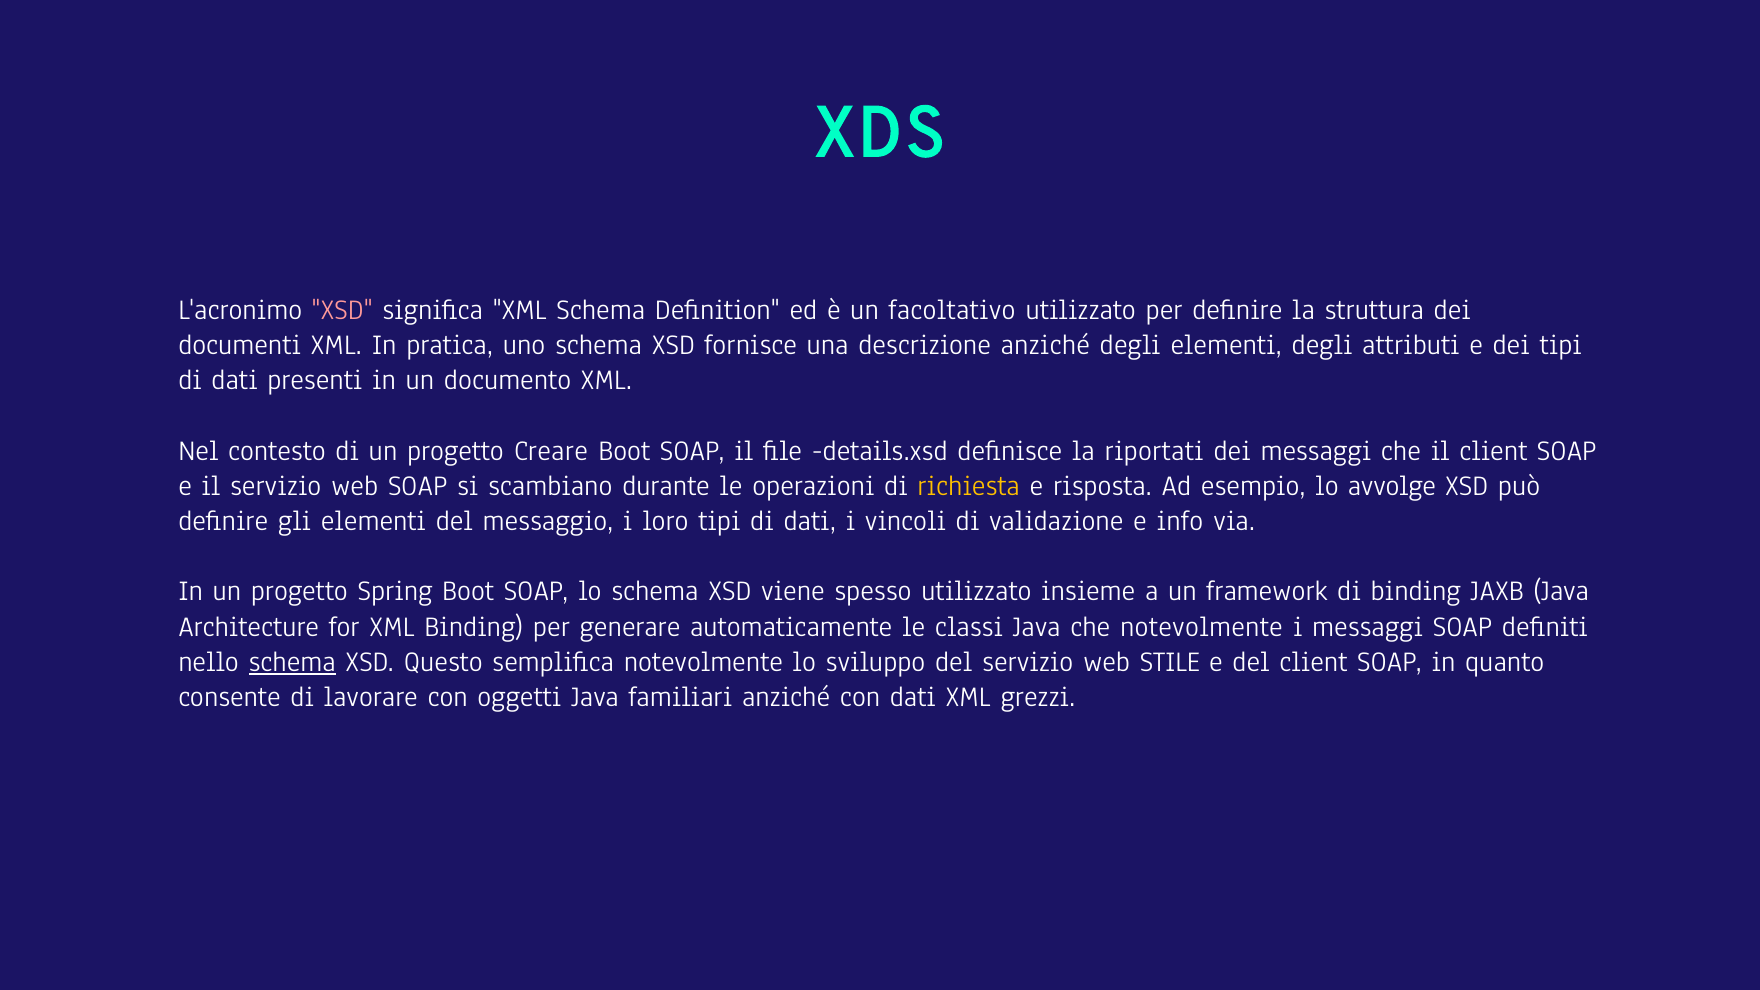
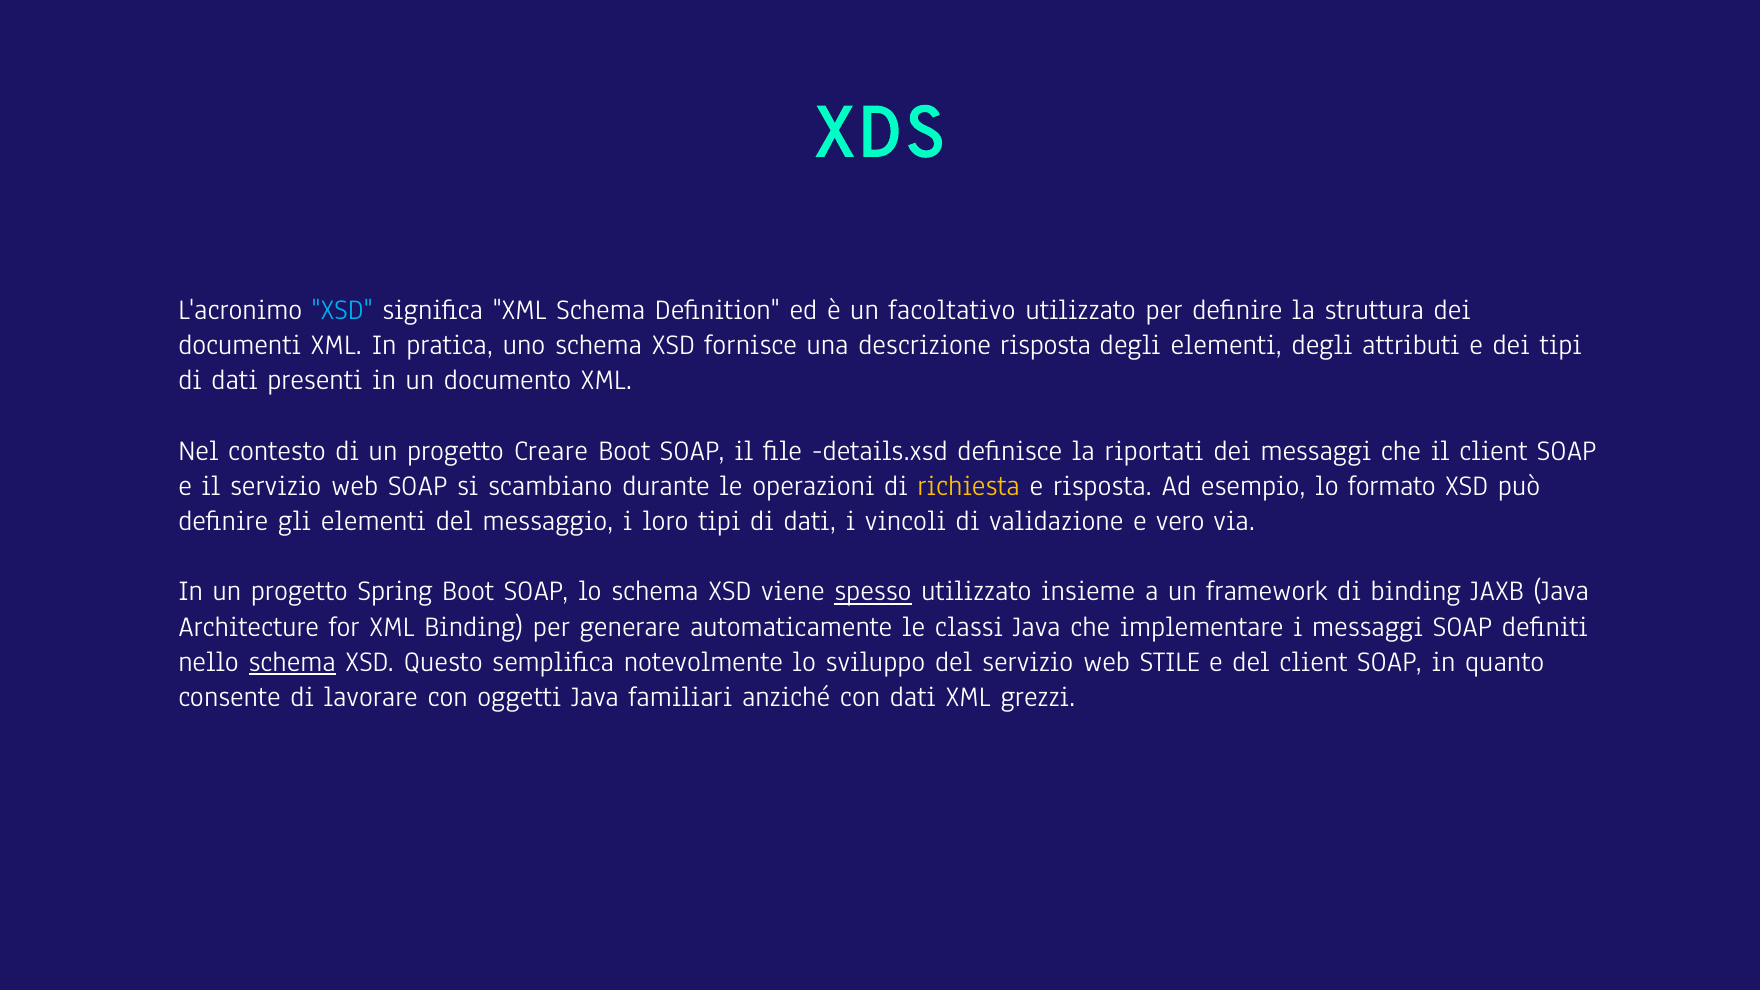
XSD colour: pink -> light blue (342, 310)
descrizione anziché: anziché -> risposta (1046, 345)
avvolge: avvolge -> formato (1392, 486)
info: info -> vero (1180, 521)
spesso underline: none -> present (873, 591)
che notevolmente: notevolmente -> implementare (1202, 626)
